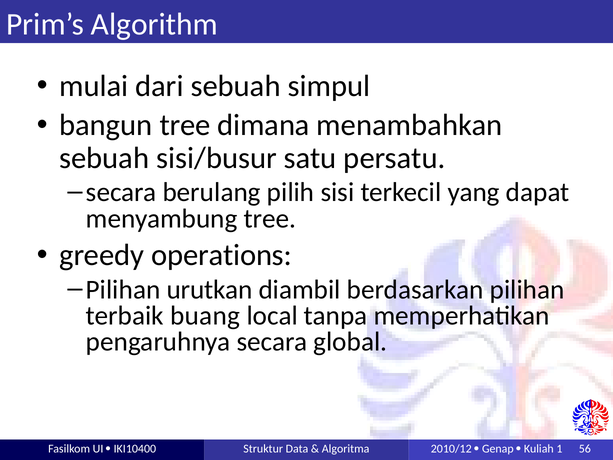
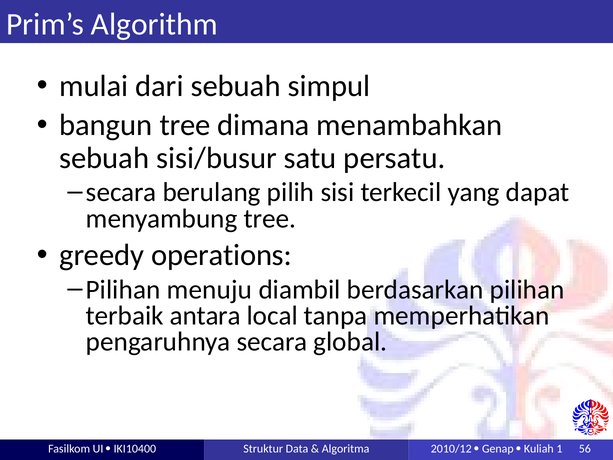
urutkan: urutkan -> menuju (209, 289)
buang: buang -> antara (205, 316)
